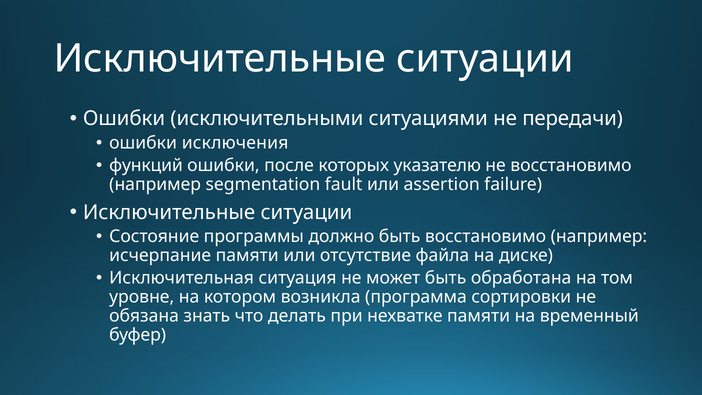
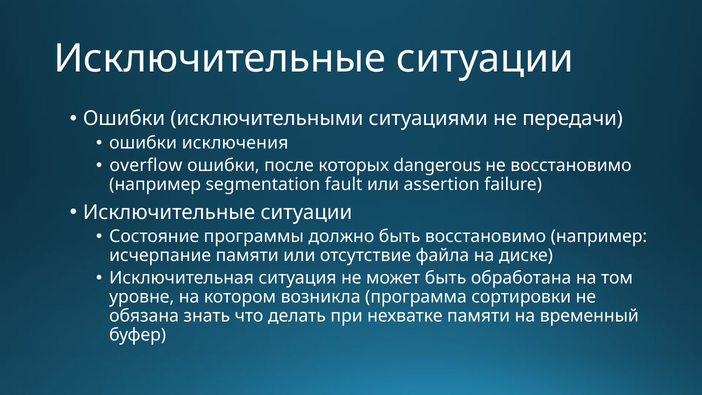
функций: функций -> overflow (146, 165)
указателю: указателю -> dangerous (437, 165)
